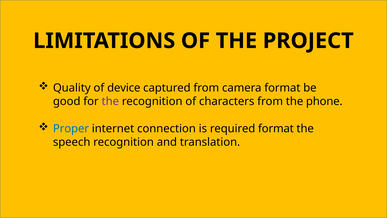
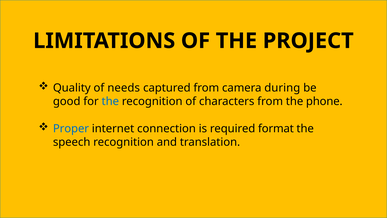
device: device -> needs (124, 88)
camera format: format -> during (282, 88)
the colour: purple -> blue (110, 101)
